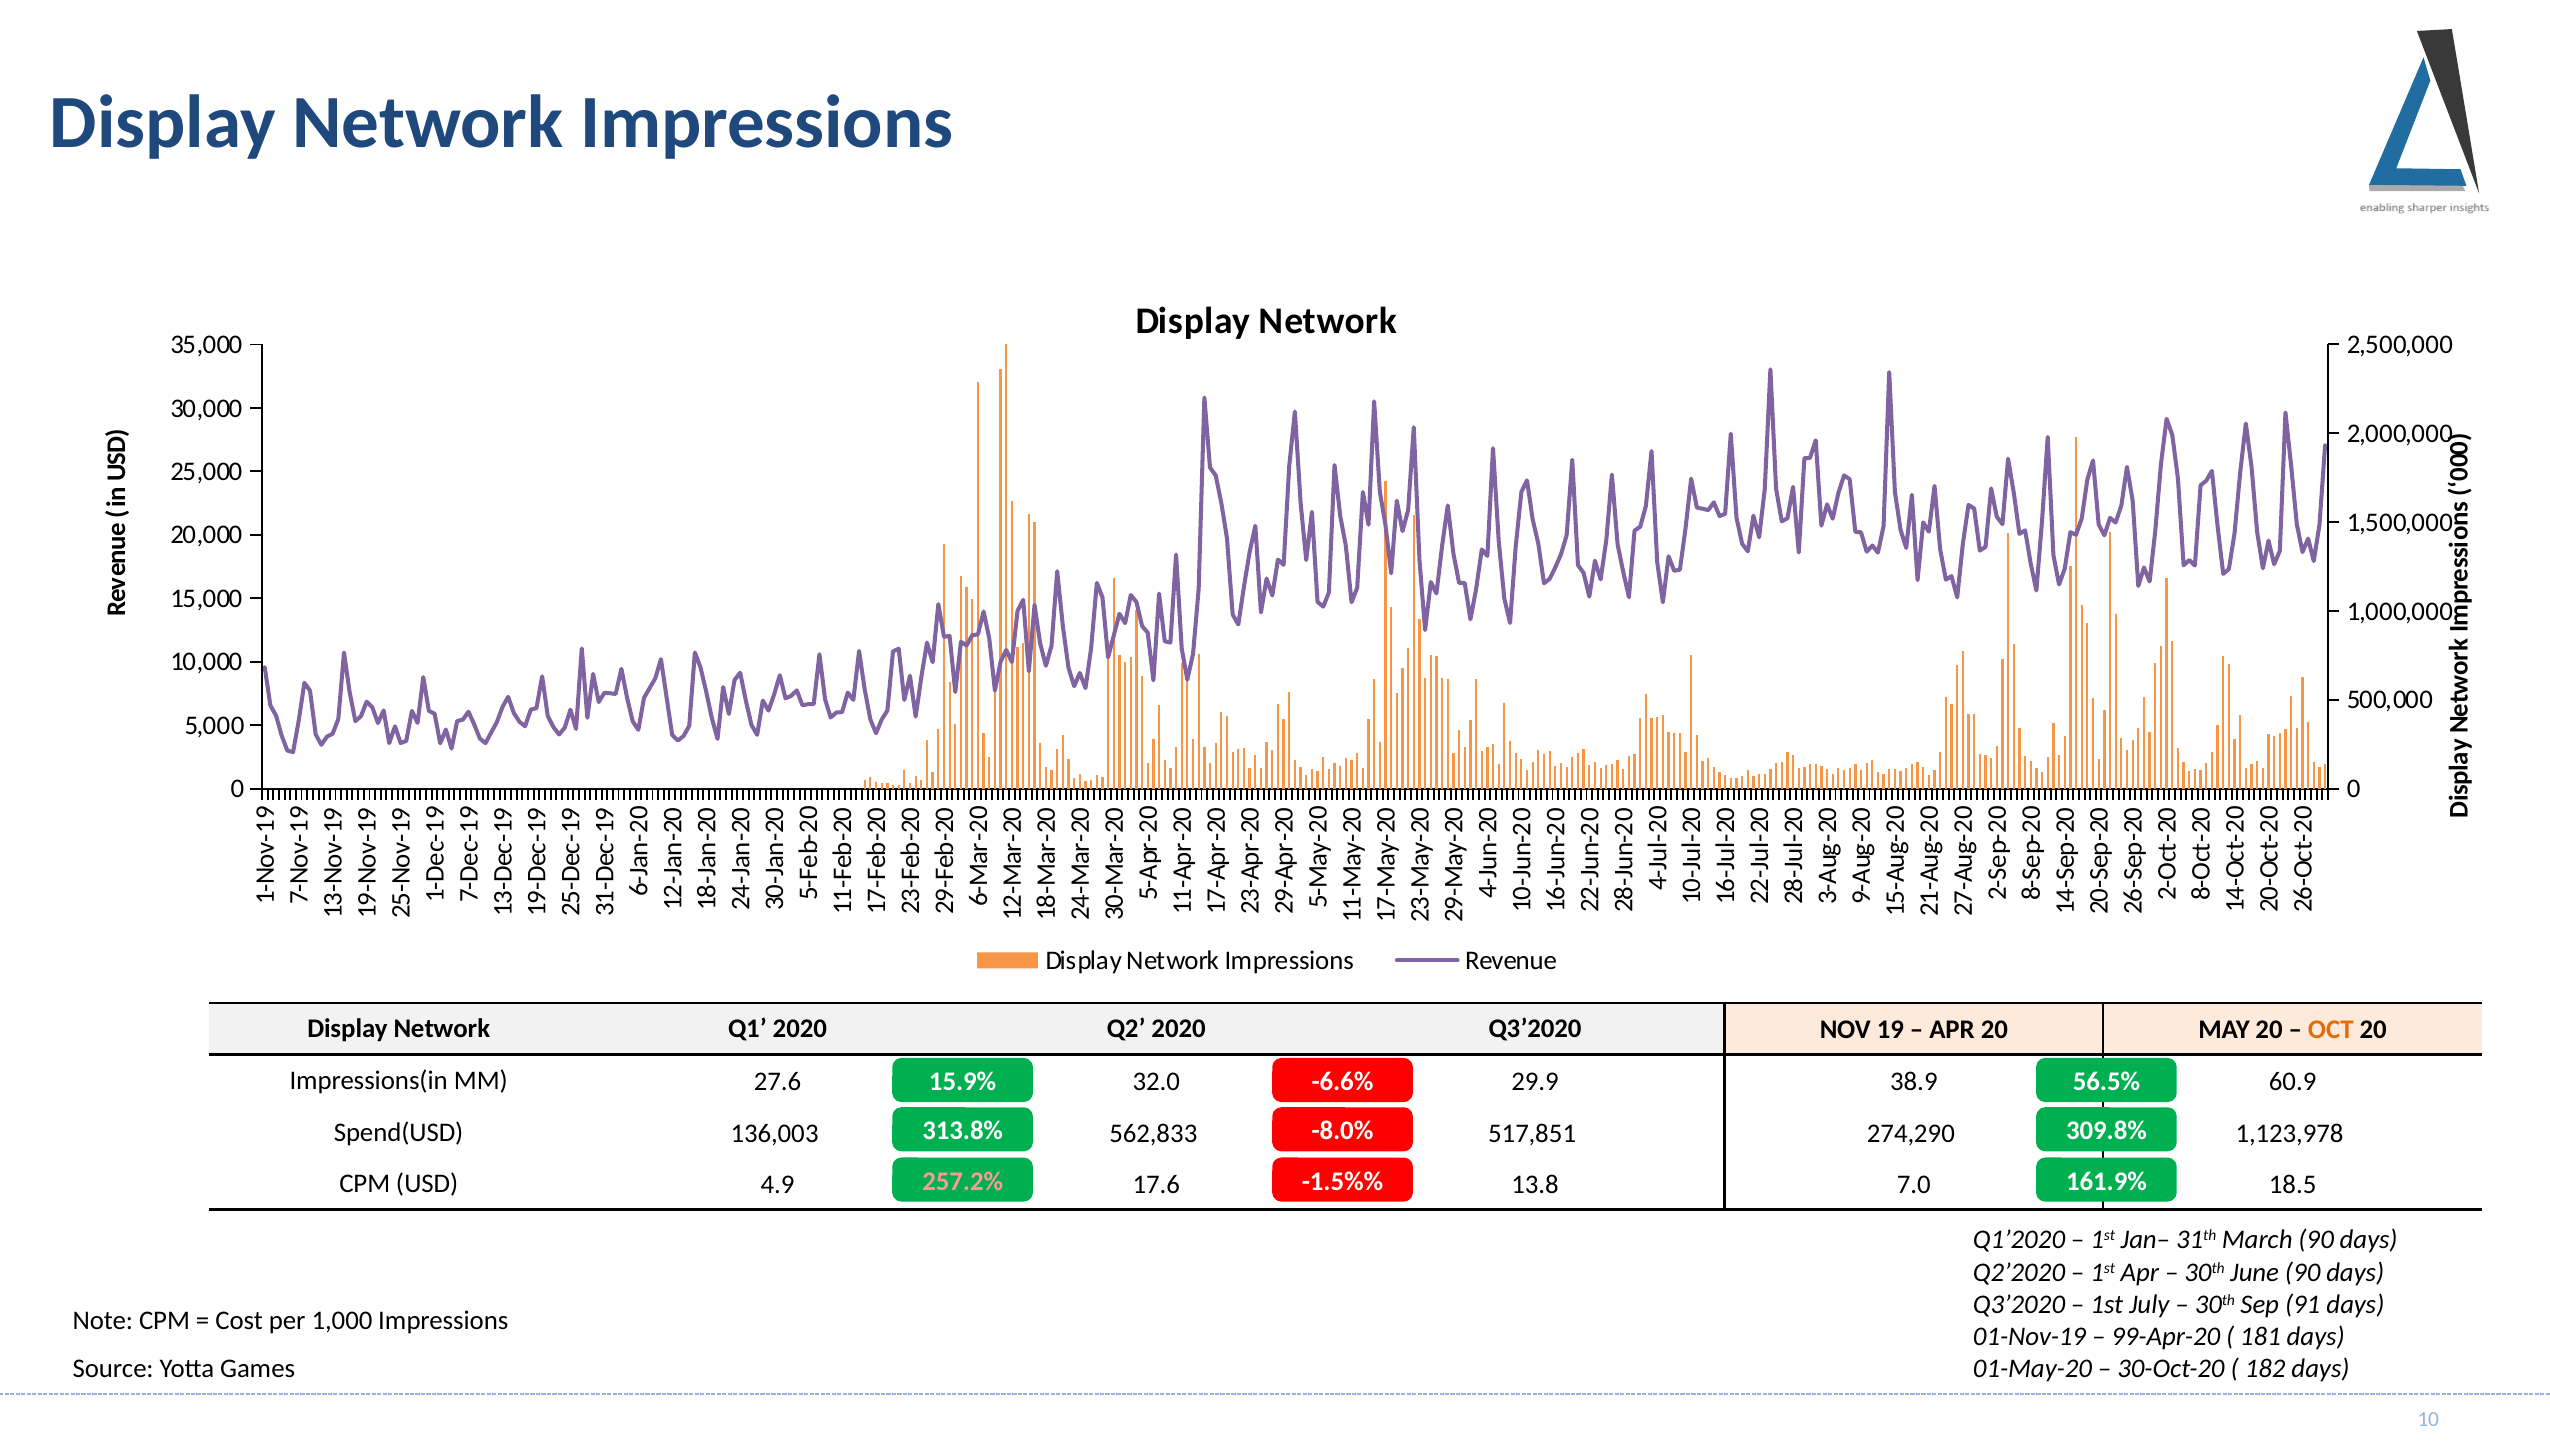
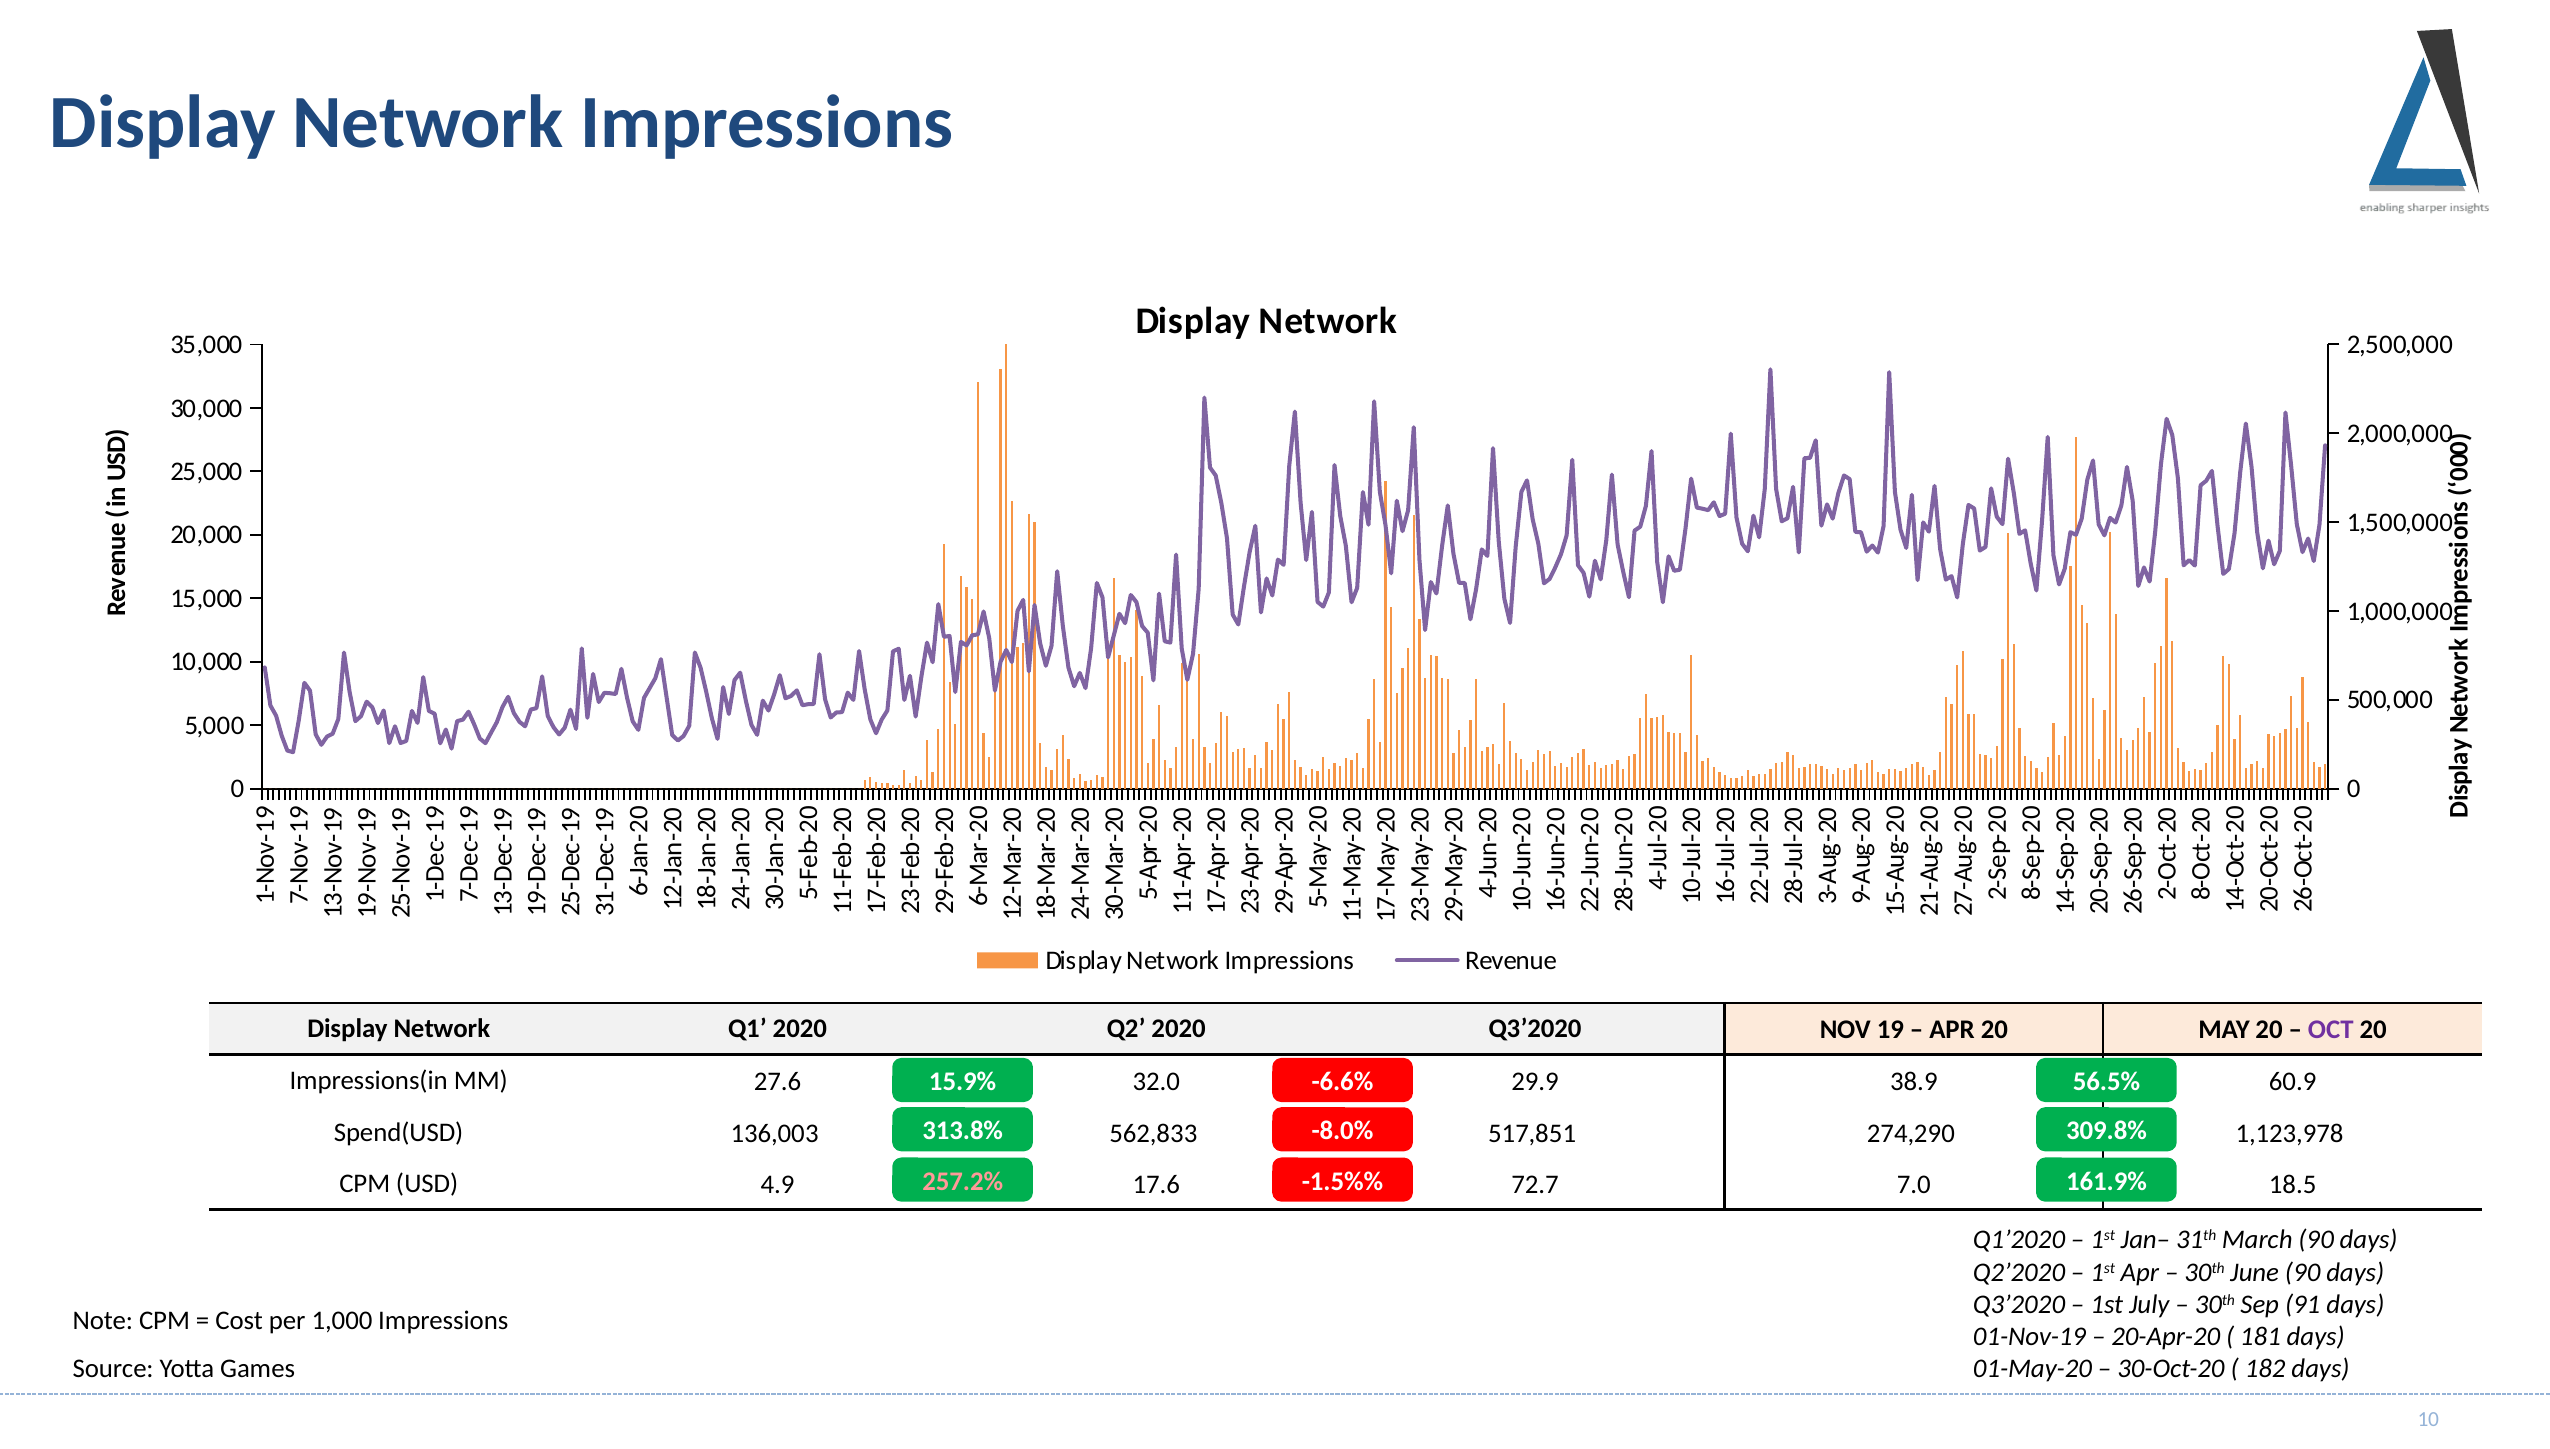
OCT colour: orange -> purple (2331, 1030)
13.8: 13.8 -> 72.7 (1535, 1185)
99-Apr-20: 99-Apr-20 -> 20-Apr-20 (2166, 1337)
